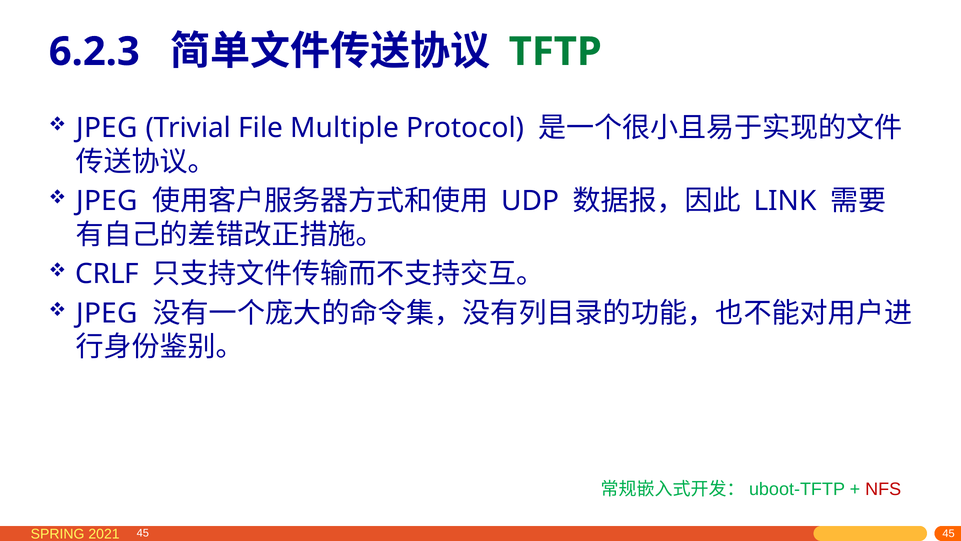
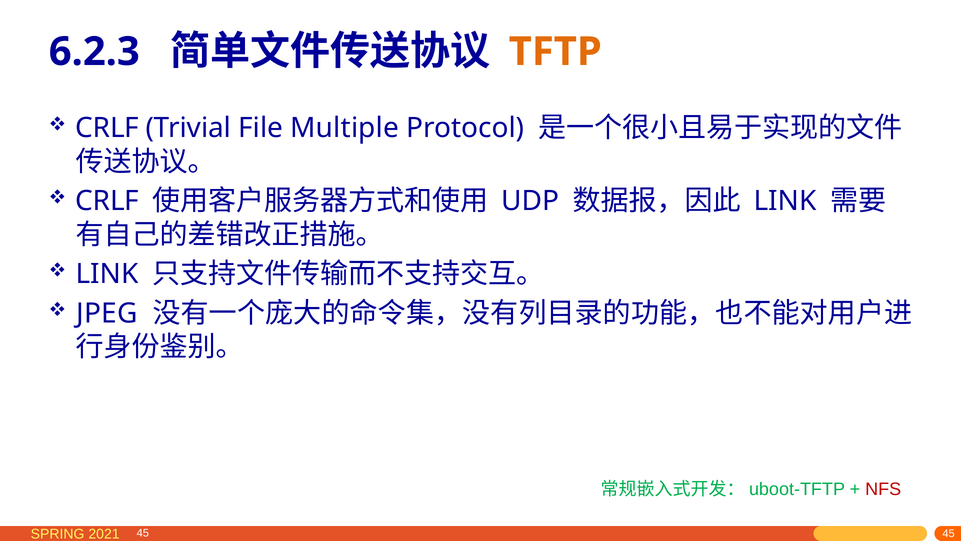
TFTP colour: green -> orange (555, 52)
JPEG: JPEG -> CRLF (107, 128)
JPEG: JPEG -> CRLF (107, 201)
CRLF: CRLF -> LINK (107, 274)
